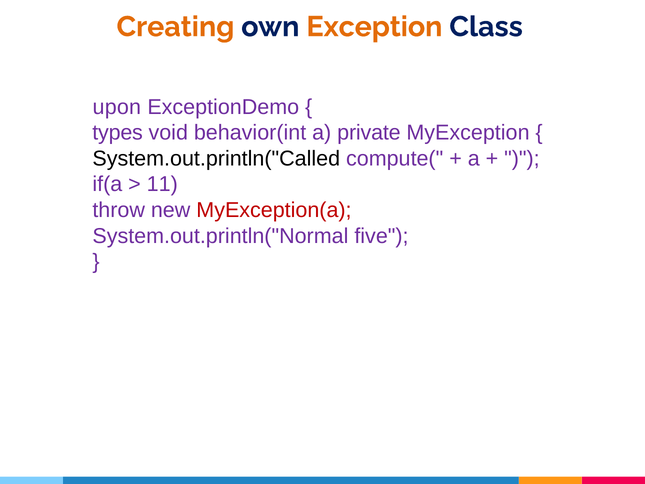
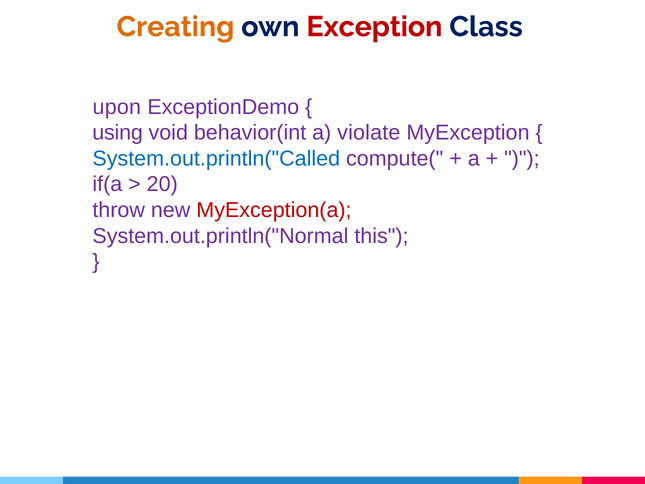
Exception colour: orange -> red (374, 27)
types: types -> using (118, 133)
private: private -> violate (369, 133)
System.out.println("Called colour: black -> blue (216, 158)
11: 11 -> 20 (162, 184)
five: five -> this (381, 236)
